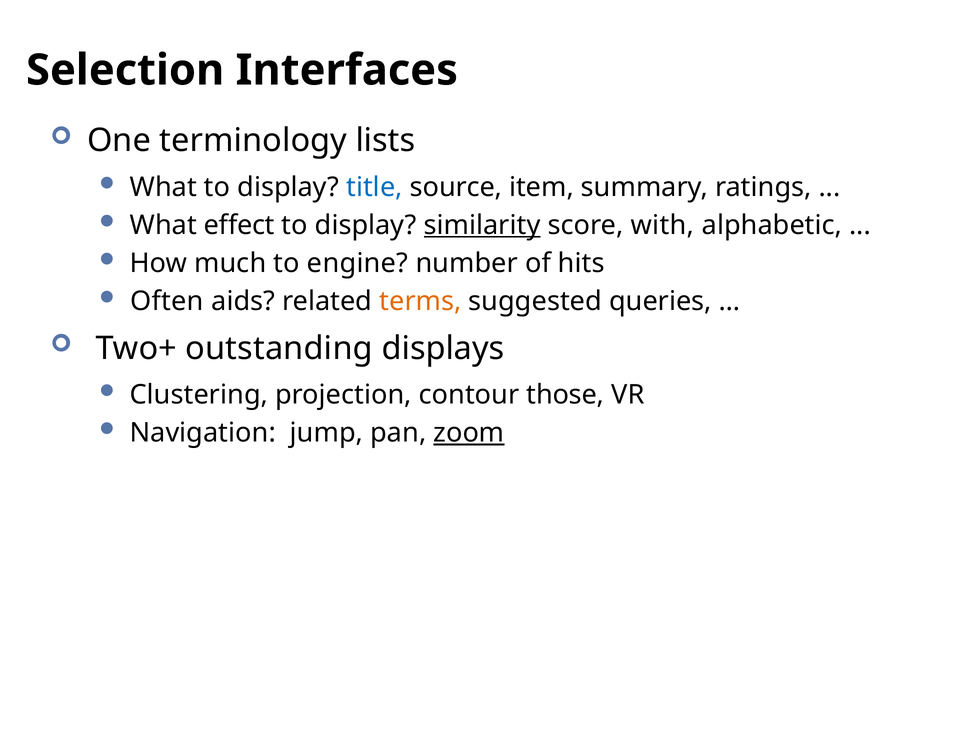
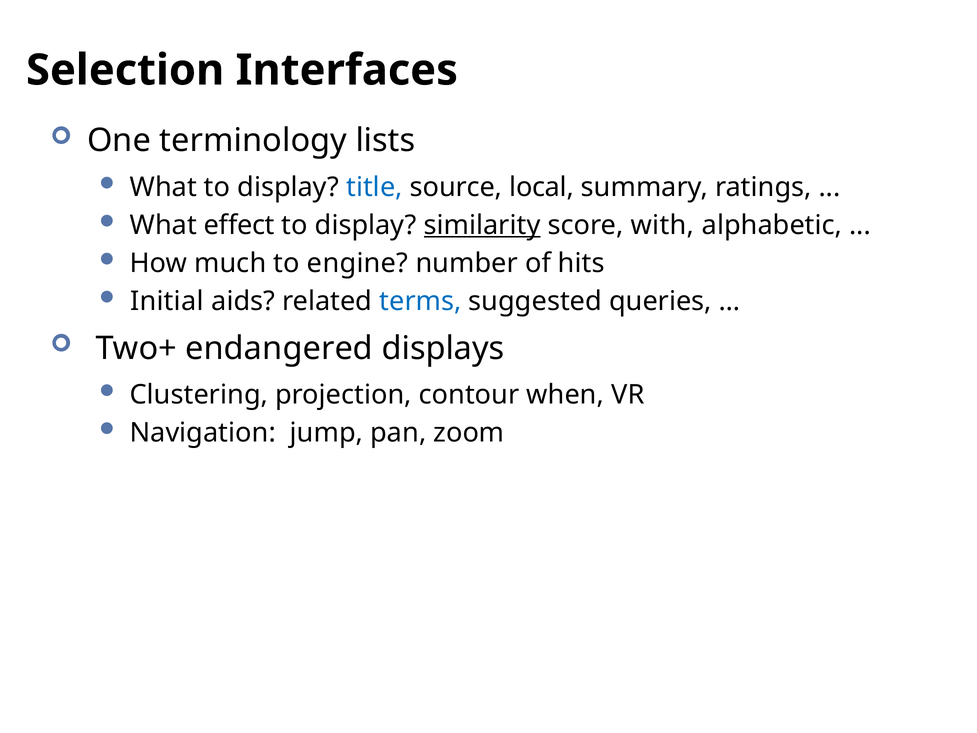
item: item -> local (542, 187)
Often: Often -> Initial (167, 301)
terms colour: orange -> blue (420, 301)
outstanding: outstanding -> endangered (279, 348)
those: those -> when (565, 395)
zoom underline: present -> none (469, 433)
